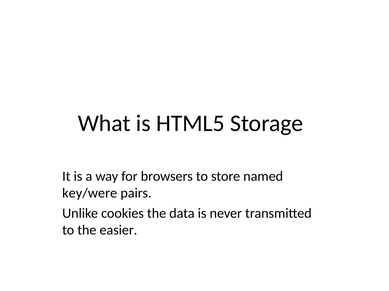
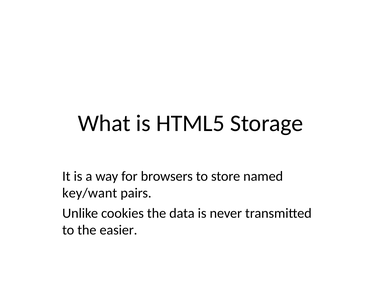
key/were: key/were -> key/want (90, 194)
